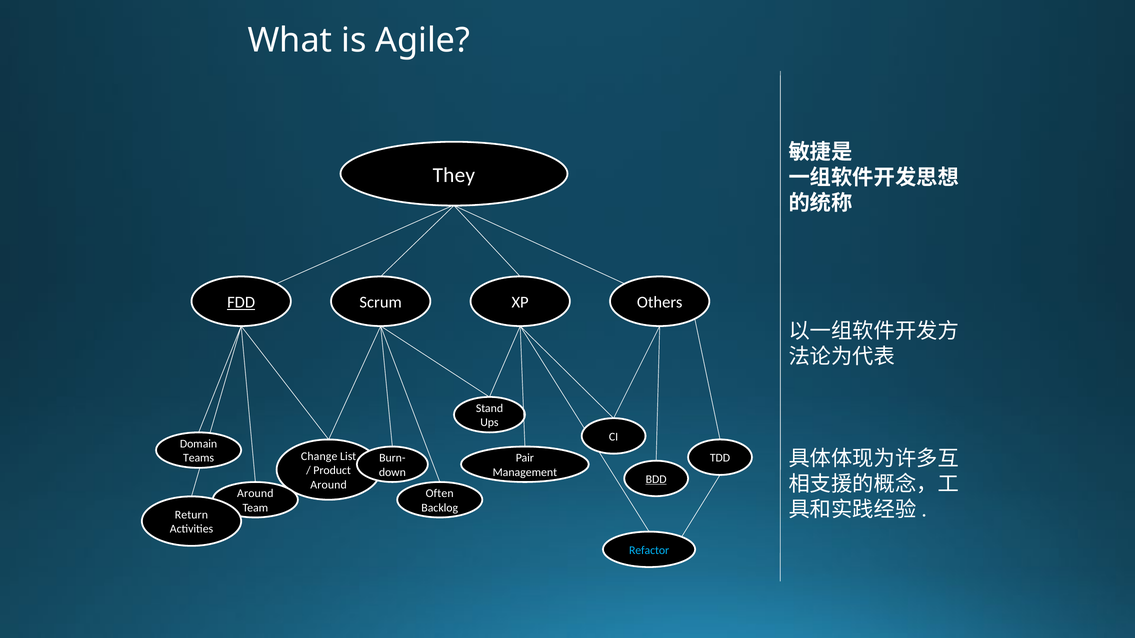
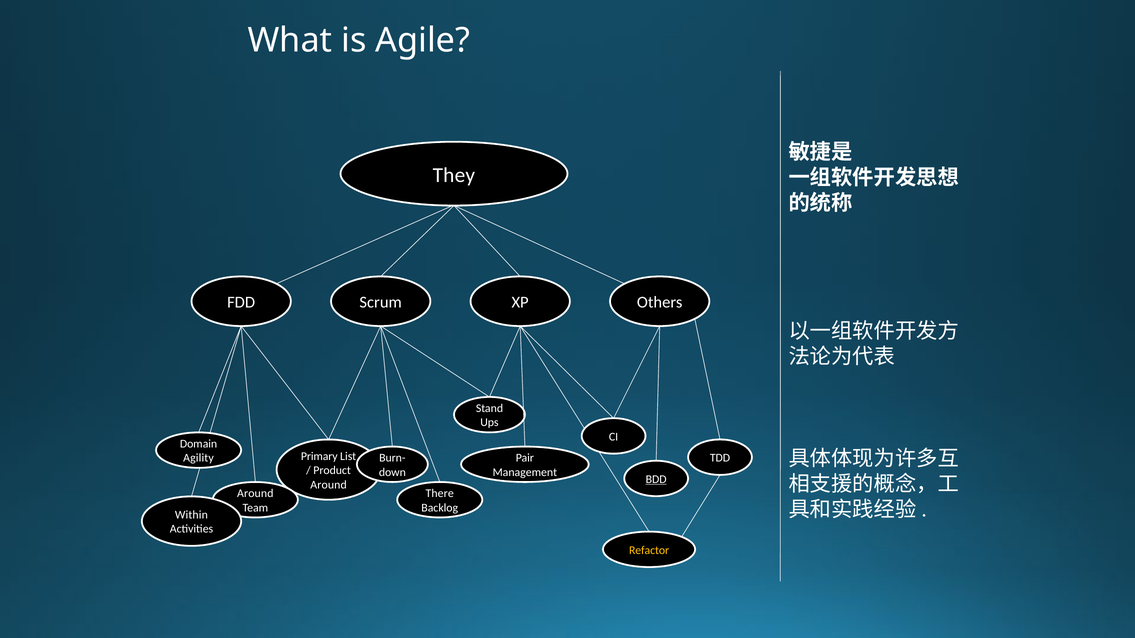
FDD underline: present -> none (241, 303)
Change: Change -> Primary (319, 457)
Teams: Teams -> Agility (198, 458)
Often: Often -> There (440, 494)
Return: Return -> Within (191, 515)
Refactor colour: light blue -> yellow (649, 551)
